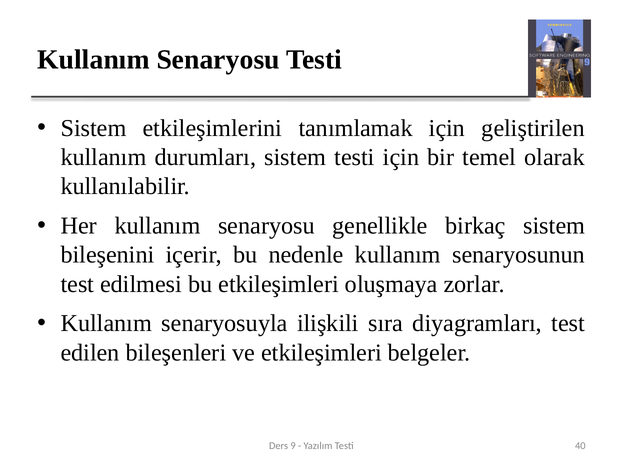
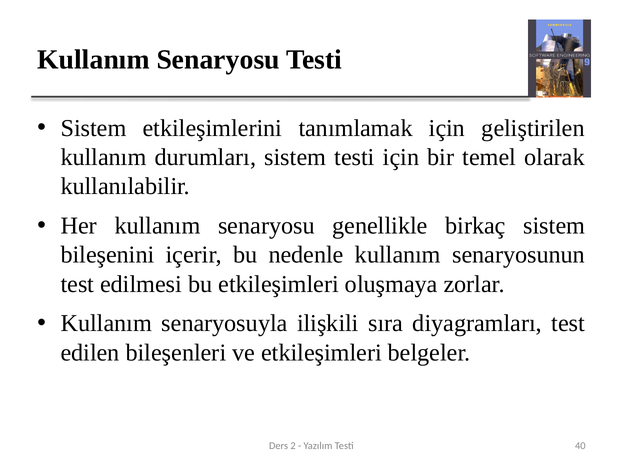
9: 9 -> 2 (293, 446)
